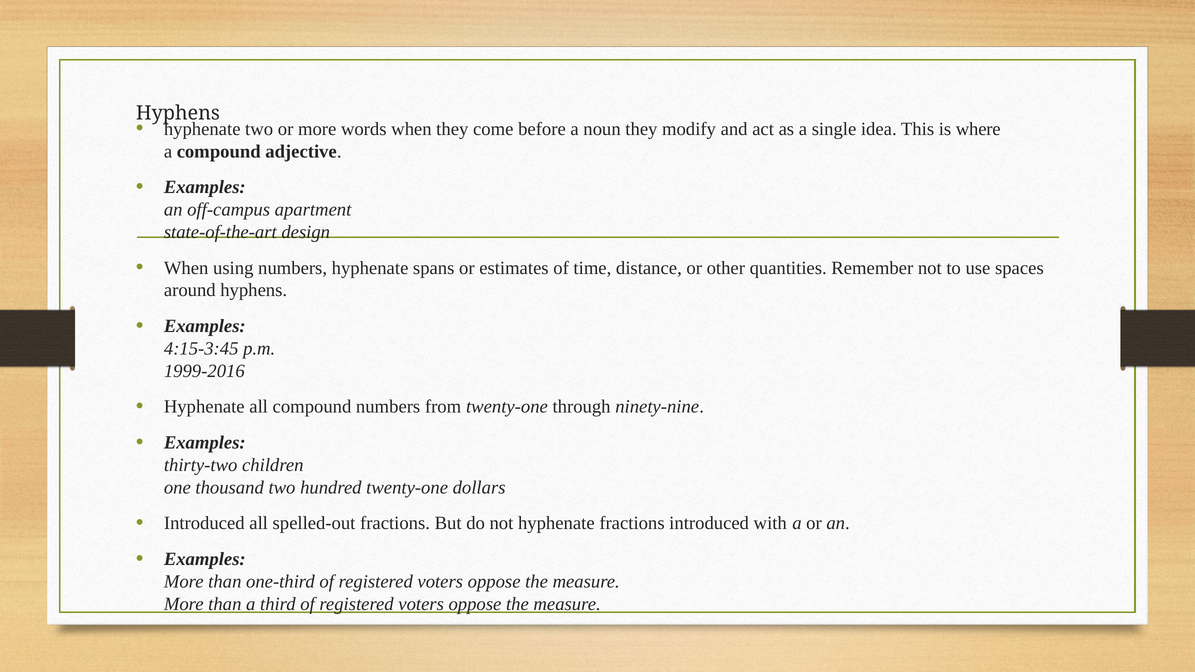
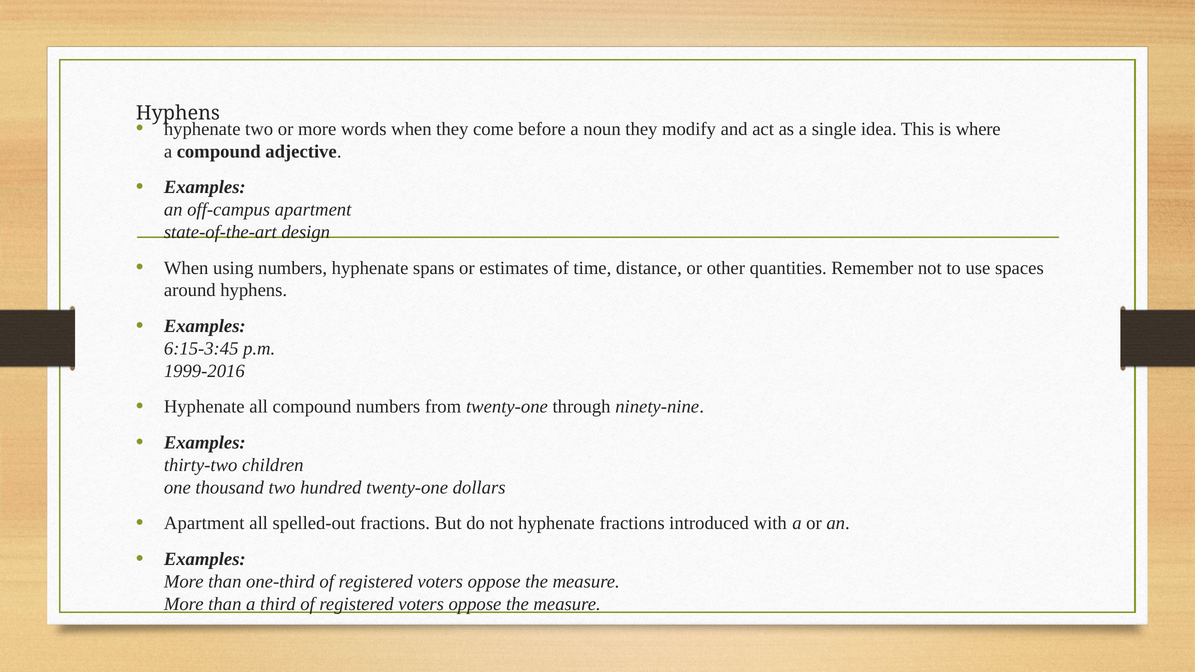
4:15-3:45: 4:15-3:45 -> 6:15-3:45 (201, 349)
Introduced: Introduced -> Apartment (204, 523)
